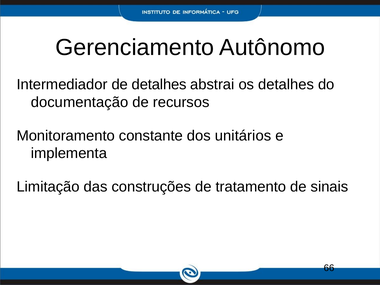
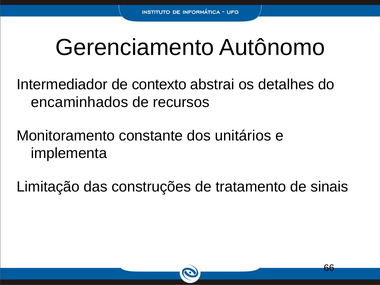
de detalhes: detalhes -> contexto (159, 85)
documentação: documentação -> encaminhados (79, 102)
